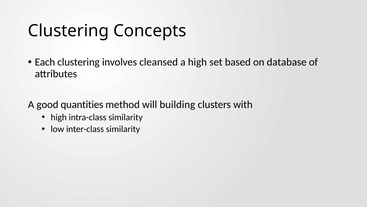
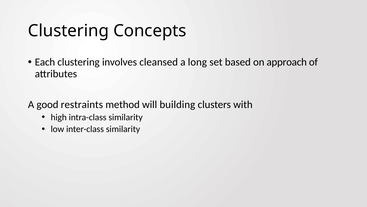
a high: high -> long (197, 62)
database: database -> approach (287, 62)
quantities: quantities -> restraints (82, 104)
